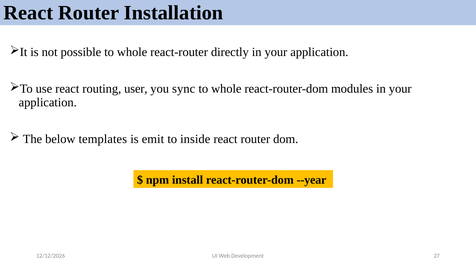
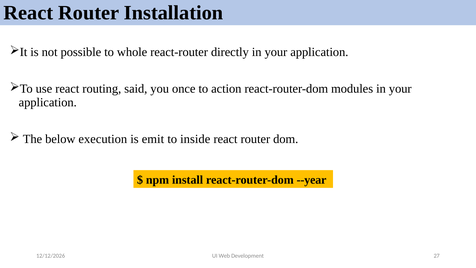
user: user -> said (136, 89)
sync: sync -> once (184, 89)
whole: whole -> action (226, 89)
templates: templates -> execution (103, 139)
